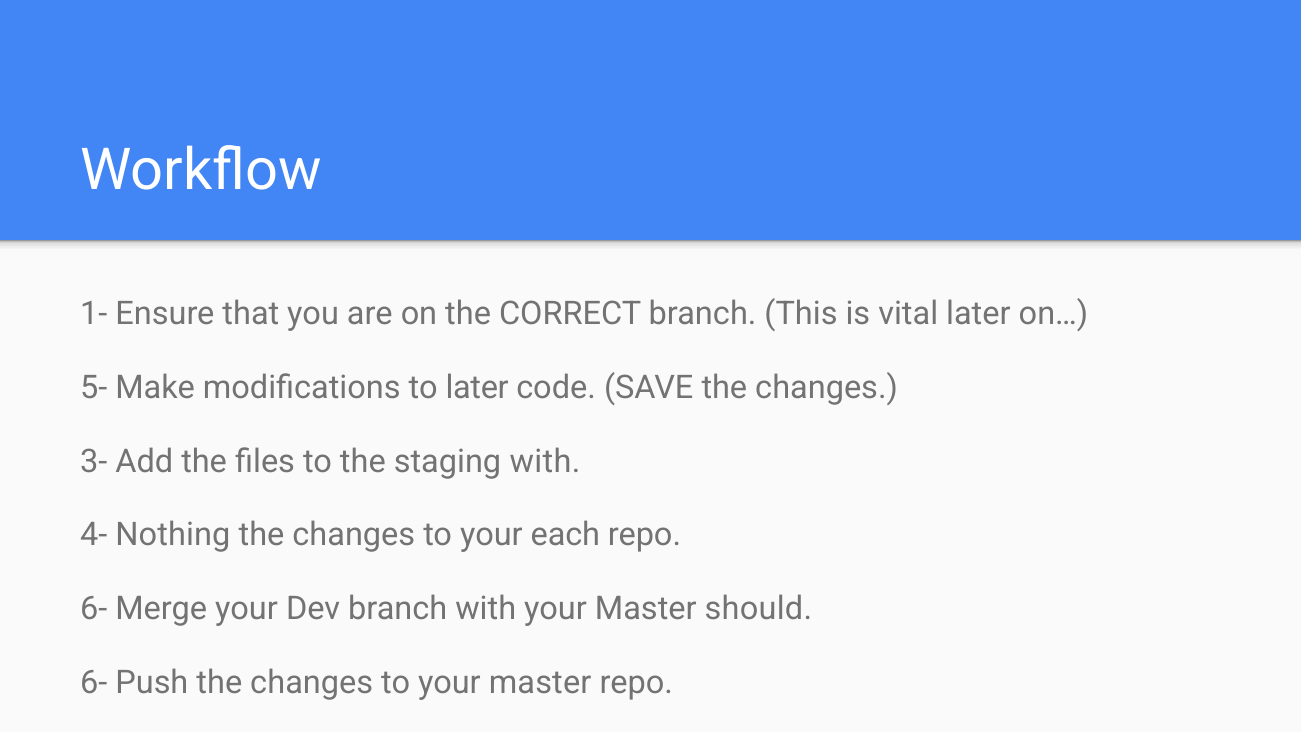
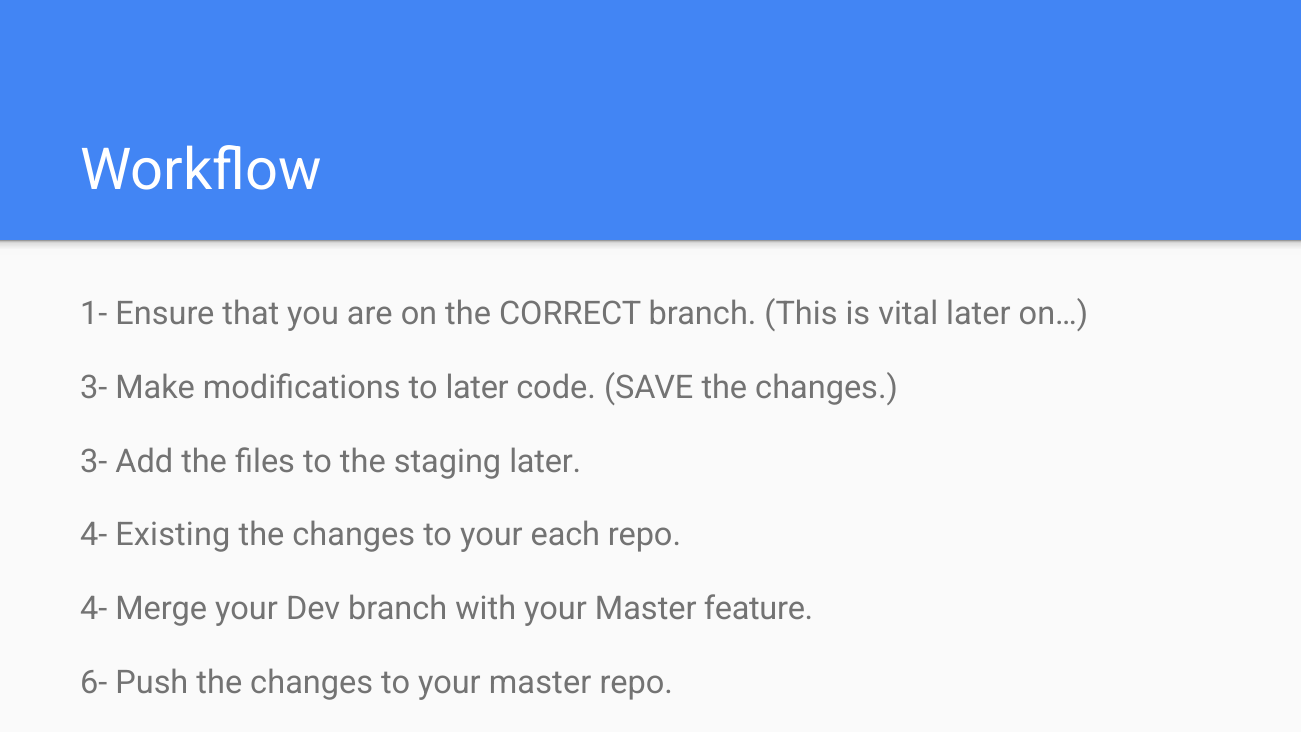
5-: 5- -> 3- (94, 387)
staging with: with -> later (545, 461)
Nothing: Nothing -> Existing (173, 535)
6-: 6- -> 4- (94, 609)
should: should -> feature (759, 609)
